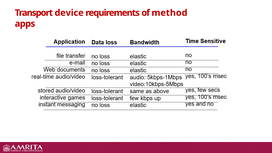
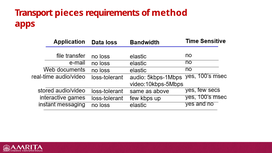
device: device -> pieces (69, 13)
